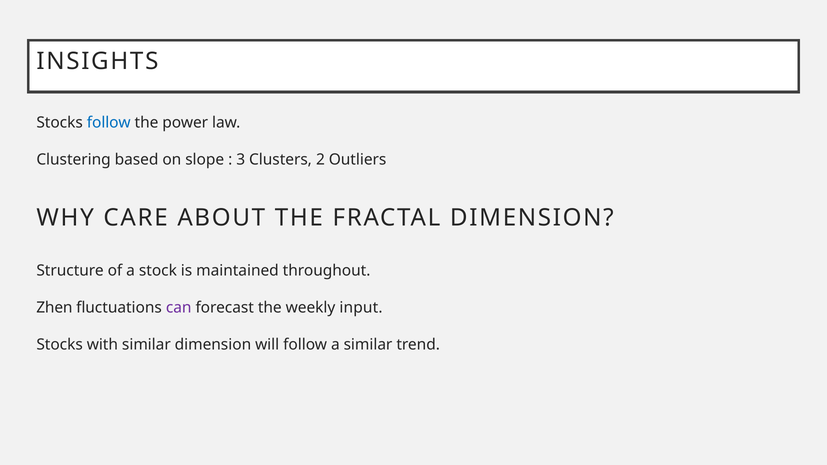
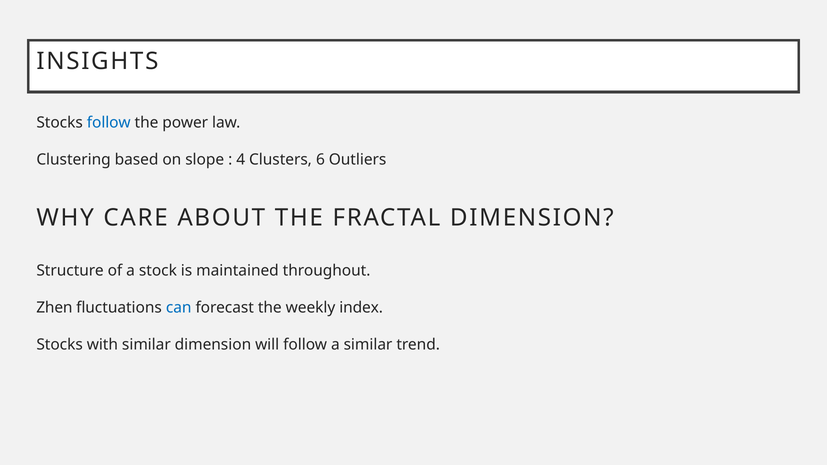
3: 3 -> 4 (241, 160)
2: 2 -> 6 (320, 160)
can colour: purple -> blue (179, 308)
input: input -> index (361, 308)
